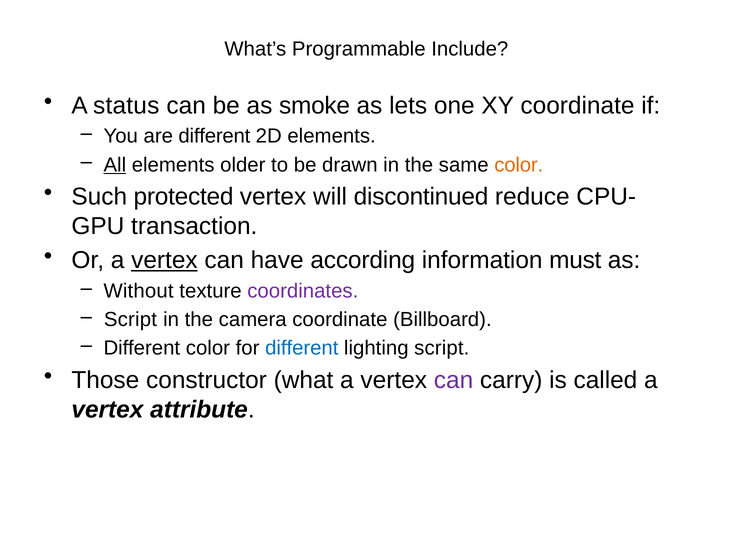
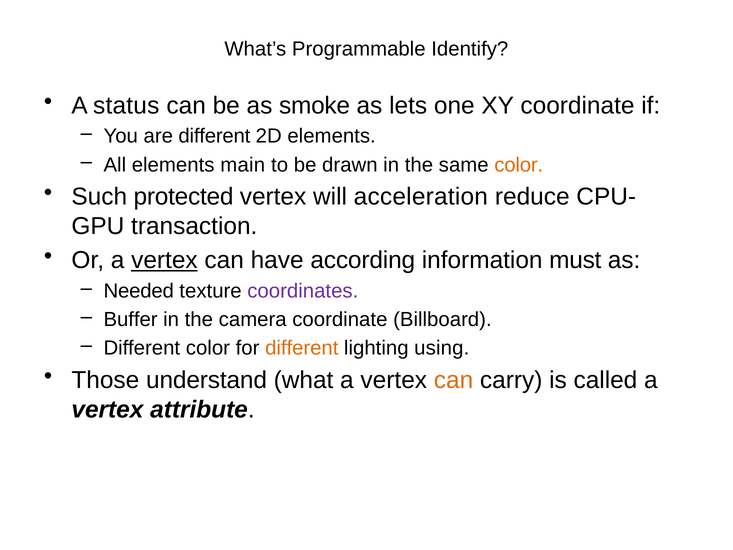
Include: Include -> Identify (470, 49)
All underline: present -> none (115, 165)
older: older -> main (243, 165)
discontinued: discontinued -> acceleration (421, 197)
Without: Without -> Needed (139, 291)
Script: Script -> Buffer (131, 319)
different colour: blue -> orange (302, 348)
lighting script: script -> using (442, 348)
constructor: constructor -> understand (207, 380)
can colour: purple -> orange (453, 380)
